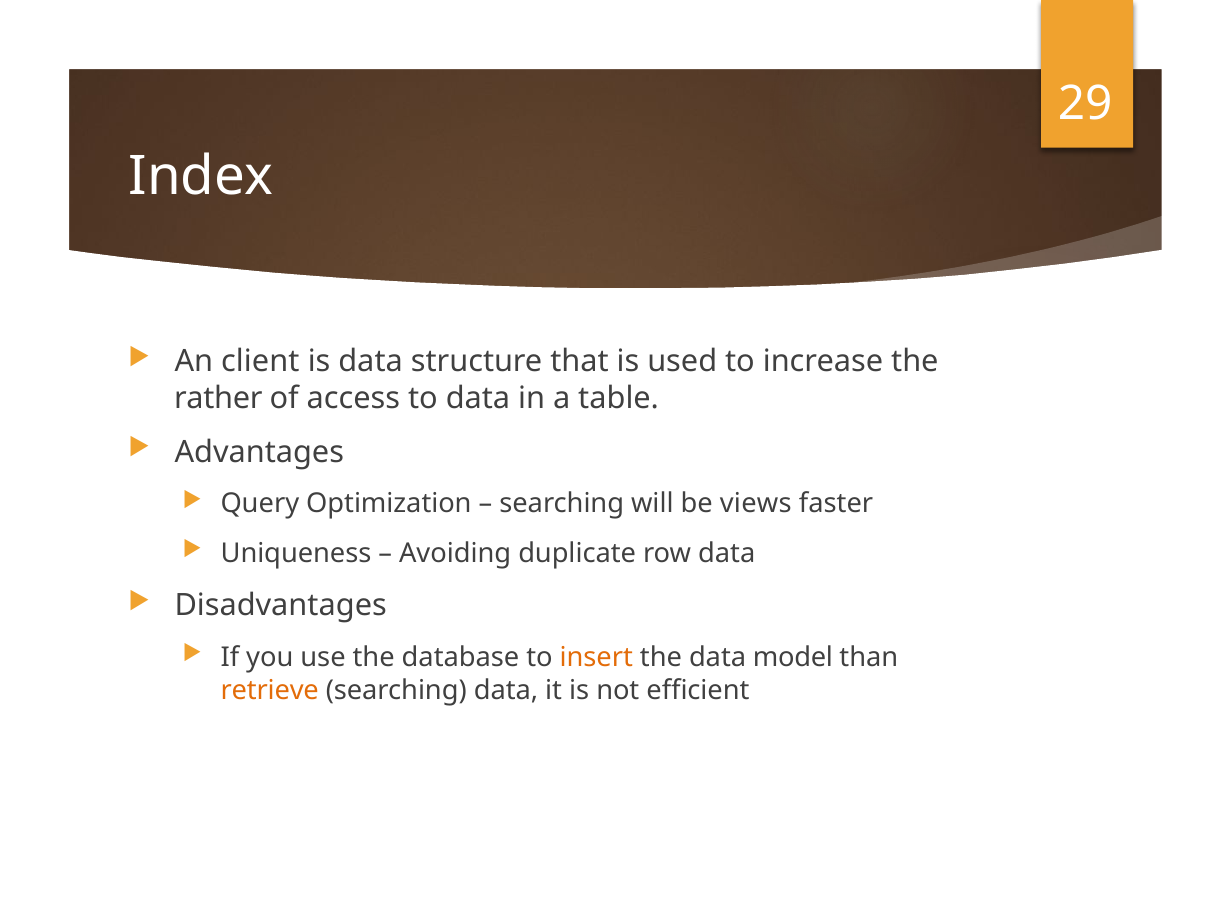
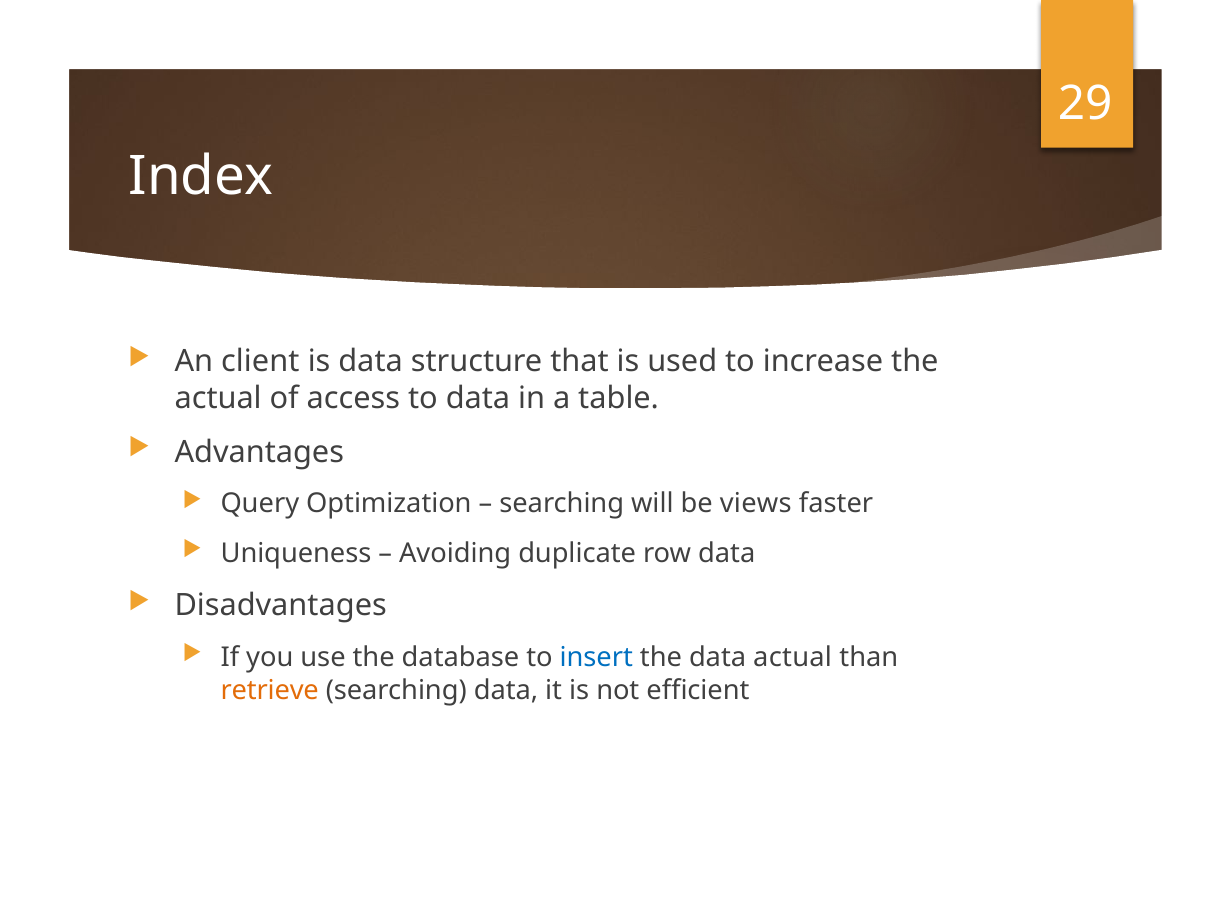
rather: rather -> actual (218, 398)
insert colour: orange -> blue (596, 657)
data model: model -> actual (793, 657)
